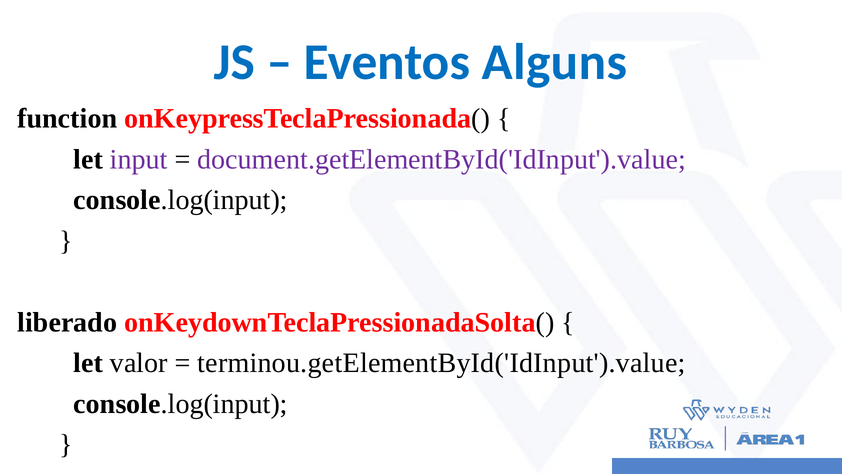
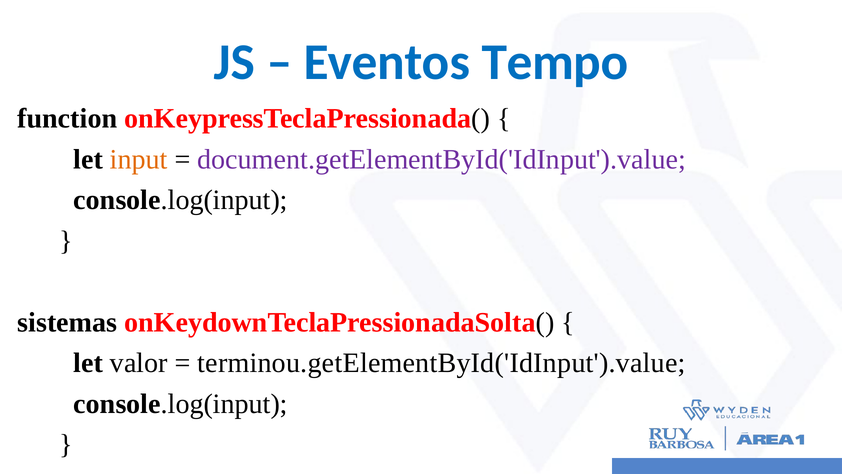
Alguns: Alguns -> Tempo (555, 62)
input colour: purple -> orange (139, 159)
liberado: liberado -> sistemas (67, 322)
